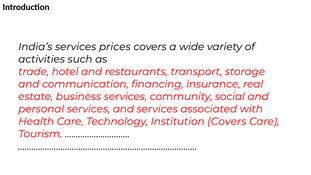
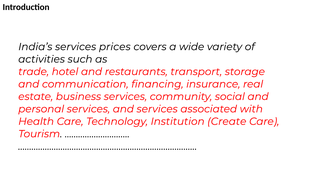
Institution Covers: Covers -> Create (227, 121)
